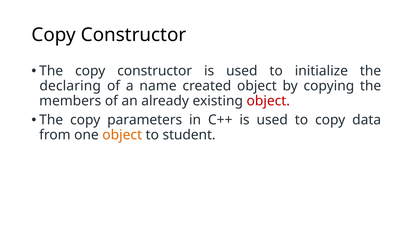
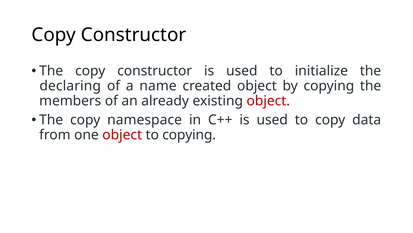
parameters: parameters -> namespace (145, 120)
object colour: orange -> red (122, 135)
to student: student -> copying (189, 135)
